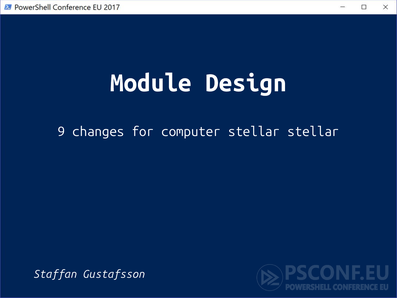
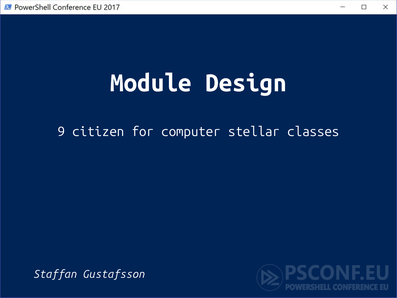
changes: changes -> citizen (98, 132)
stellar stellar: stellar -> classes (313, 132)
